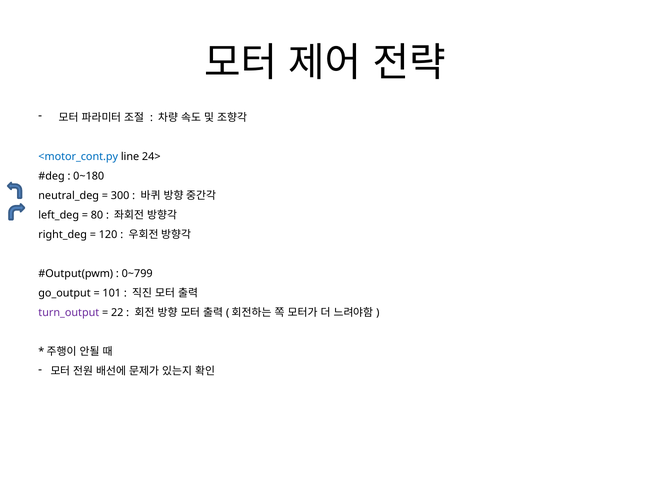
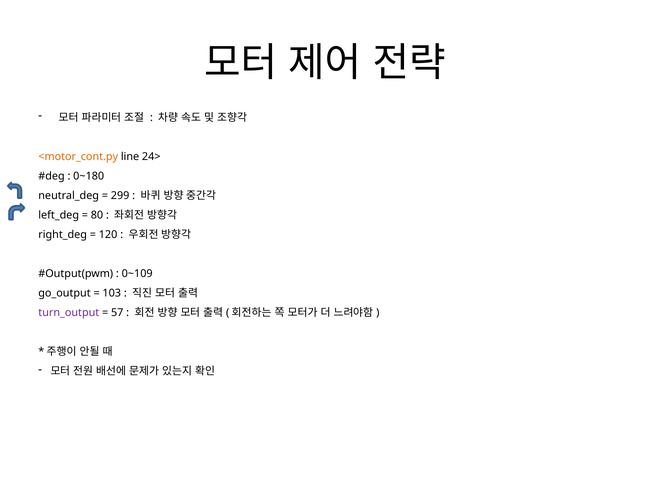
<motor_cont.py colour: blue -> orange (78, 156)
300: 300 -> 299 (120, 195)
0~799: 0~799 -> 0~109 (137, 273)
101: 101 -> 103 (112, 293)
22: 22 -> 57 (117, 312)
